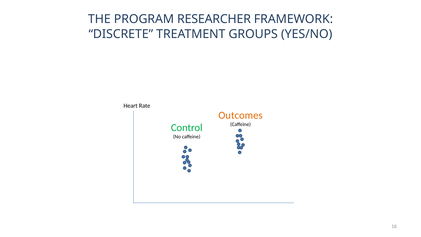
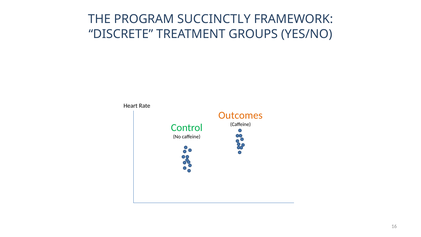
RESEARCHER: RESEARCHER -> SUCCINCTLY (214, 19)
